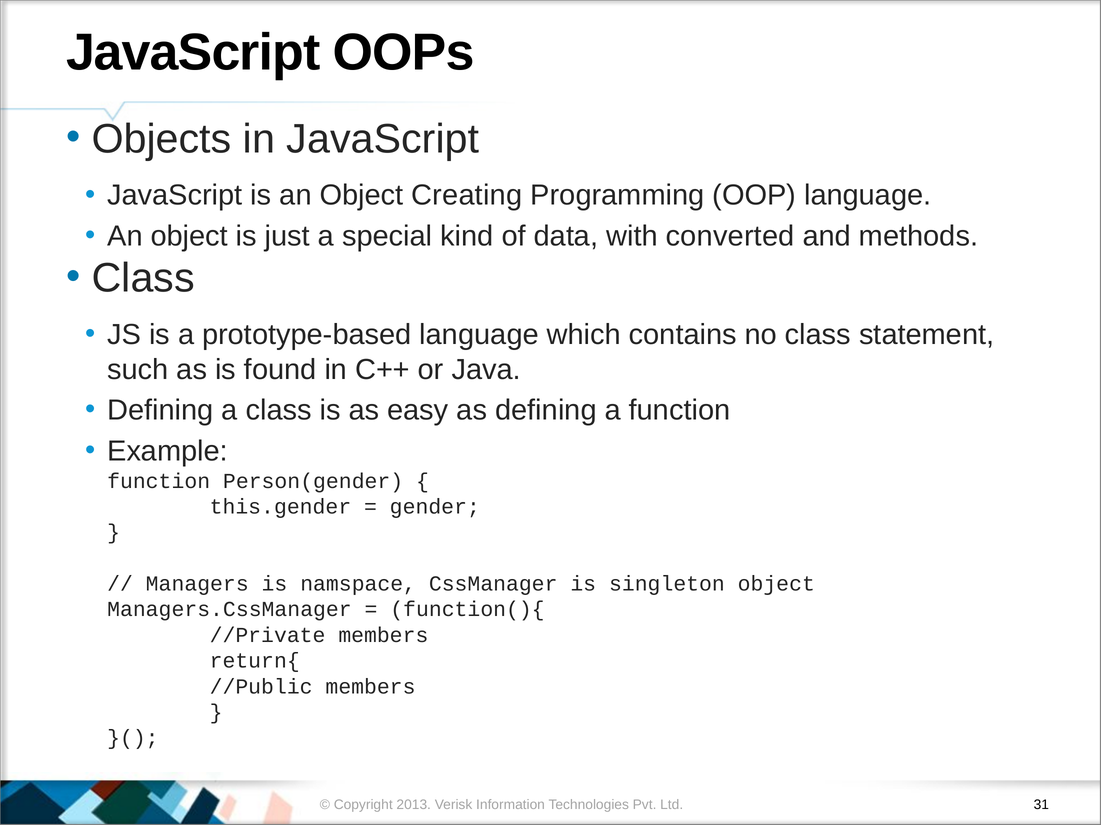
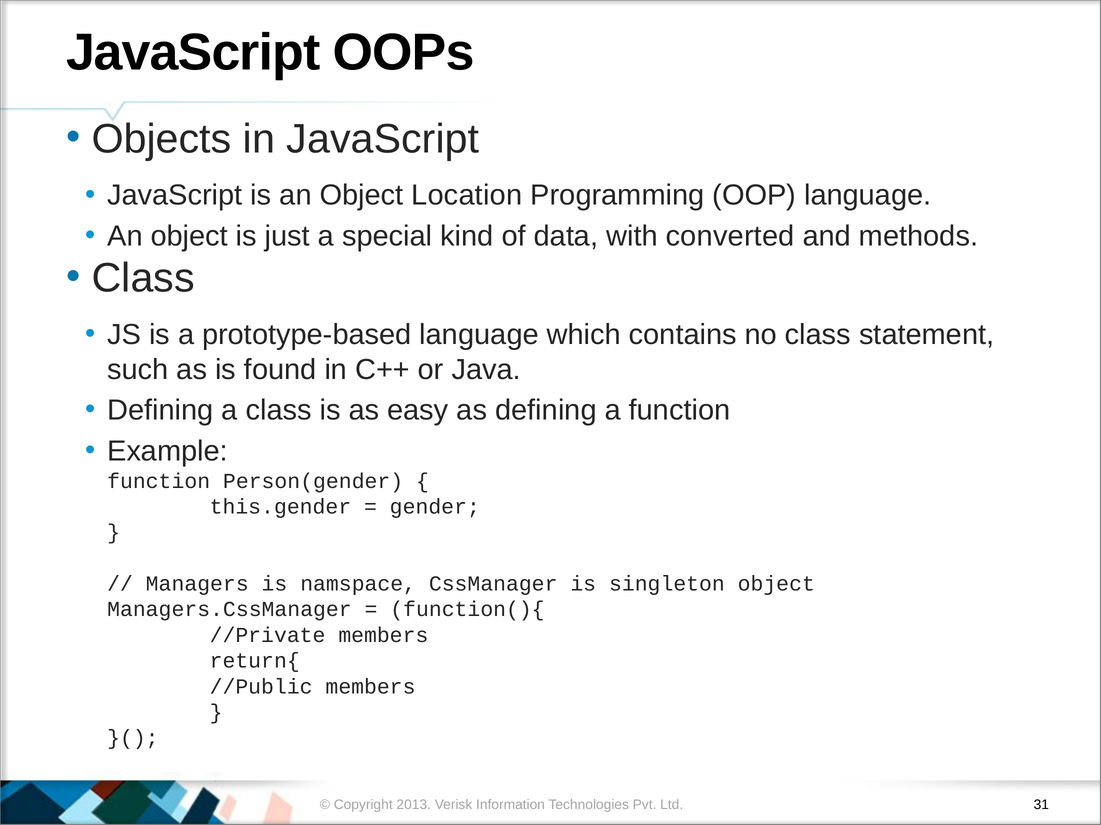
Creating: Creating -> Location (467, 196)
